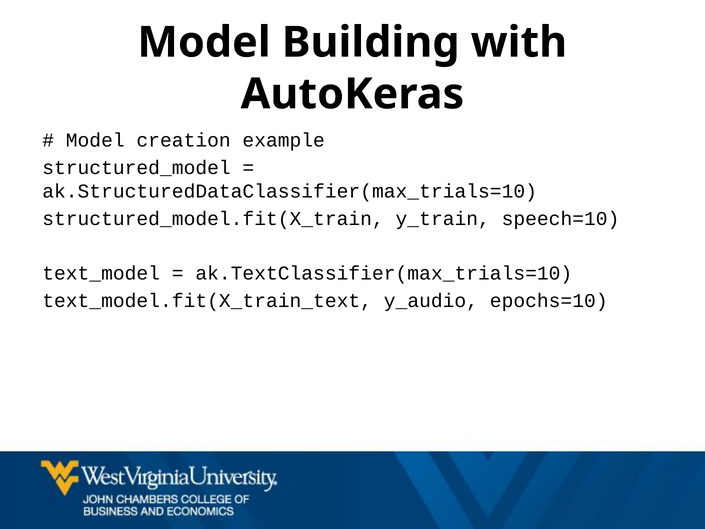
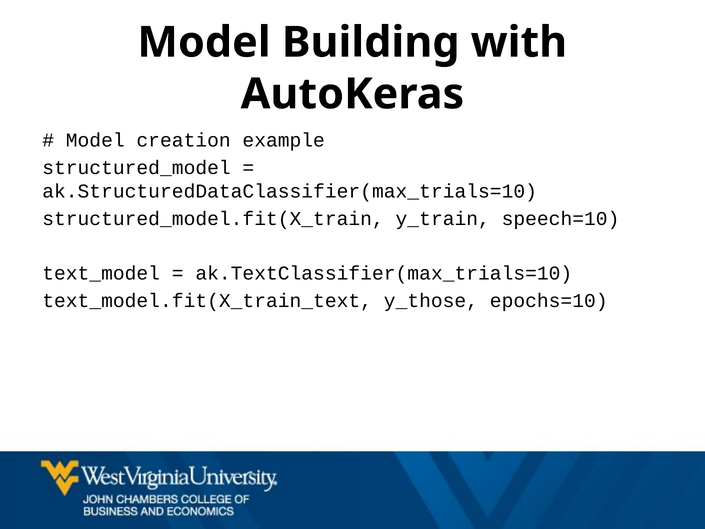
y_audio: y_audio -> y_those (431, 301)
